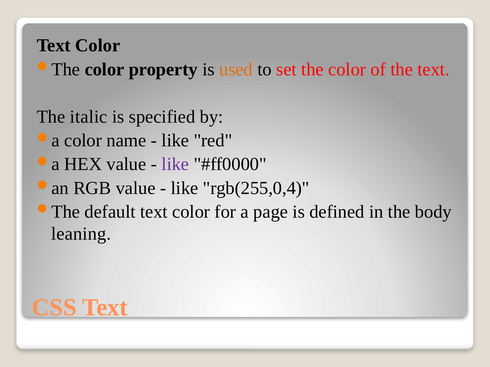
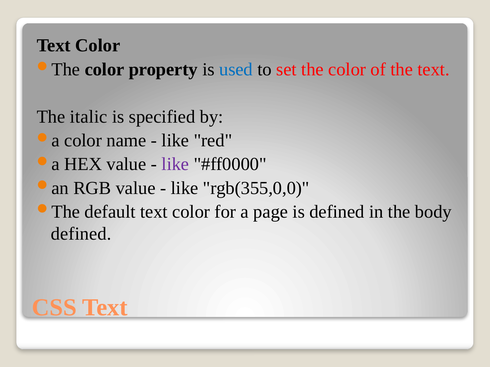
used colour: orange -> blue (236, 69)
rgb(255,0,4: rgb(255,0,4 -> rgb(355,0,0 (256, 188)
leaning: leaning -> defined (81, 234)
